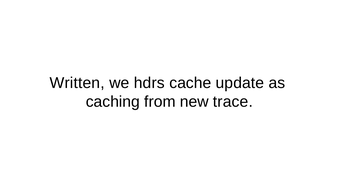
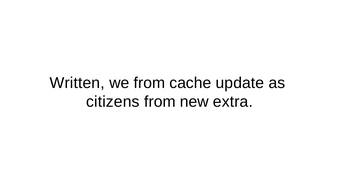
we hdrs: hdrs -> from (149, 83)
caching: caching -> citizens (113, 101)
trace: trace -> extra (233, 101)
